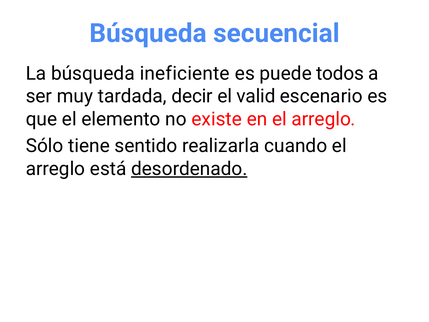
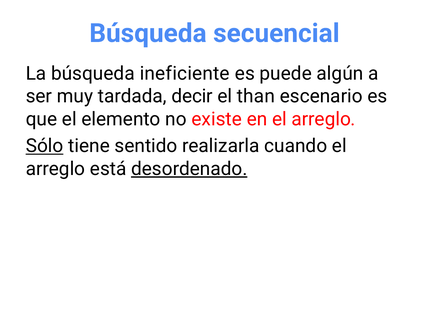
todos: todos -> algún (340, 73)
valid: valid -> than (256, 96)
Sólo underline: none -> present (45, 146)
